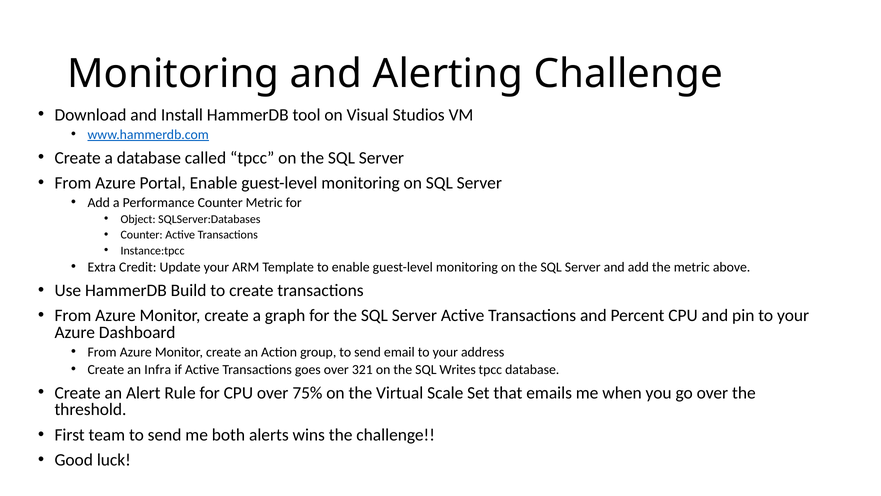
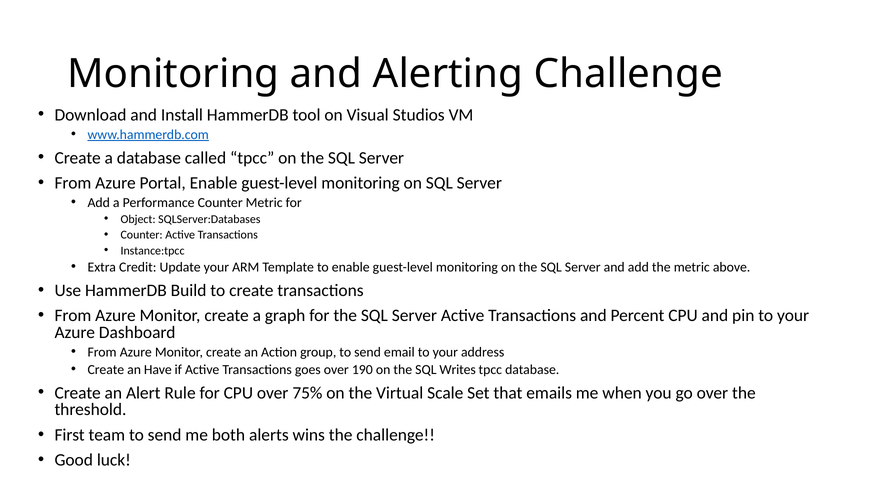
Infra: Infra -> Have (158, 369)
321: 321 -> 190 (362, 369)
